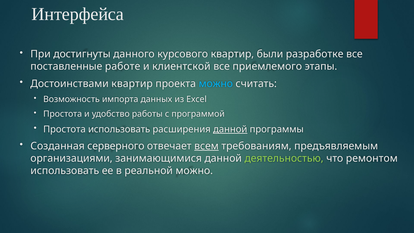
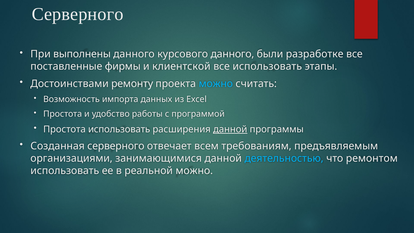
Интерфейса: Интерфейса -> Серверного (78, 14)
достигнуты: достигнуты -> выполнены (82, 54)
курсового квартир: квартир -> данного (232, 54)
работе: работе -> фирмы (123, 67)
все приемлемого: приемлемого -> использовать (267, 67)
Достоинствами квартир: квартир -> ремонту (132, 84)
всем underline: present -> none (206, 146)
деятельностью colour: light green -> light blue (284, 158)
